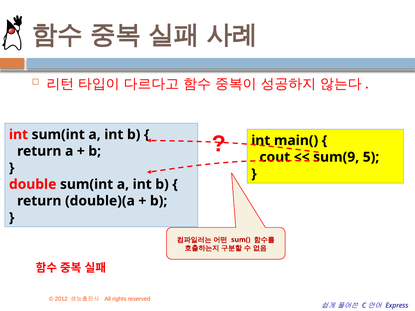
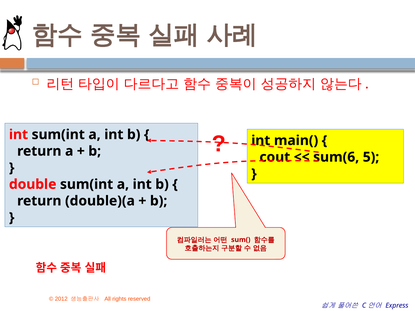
sum(9: sum(9 -> sum(6 (336, 157)
